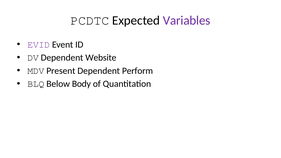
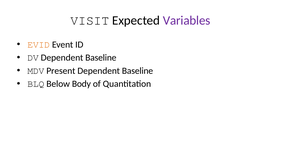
PCDTC: PCDTC -> VISIT (90, 20)
EVID colour: purple -> orange (39, 45)
DV Dependent Website: Website -> Baseline (101, 58)
Perform: Perform -> Baseline (137, 71)
